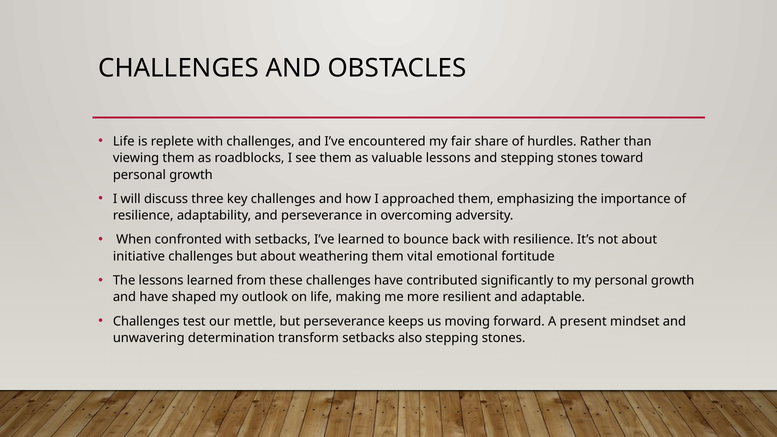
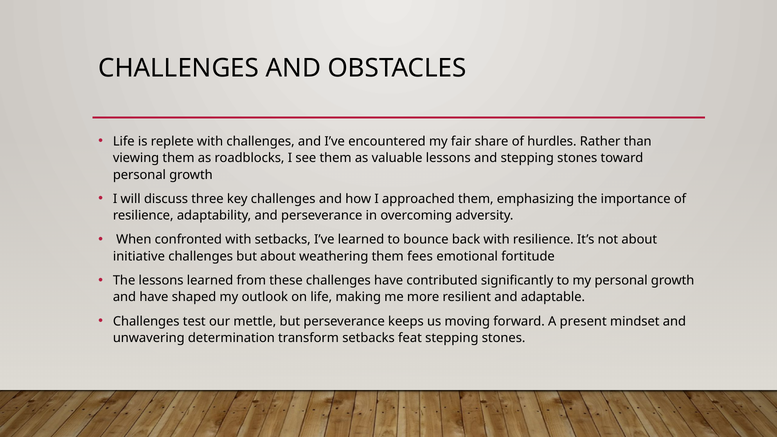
vital: vital -> fees (420, 256)
also: also -> feat (410, 338)
